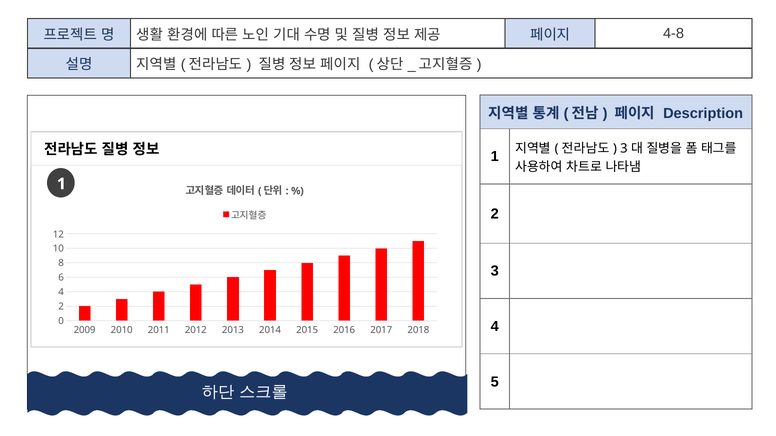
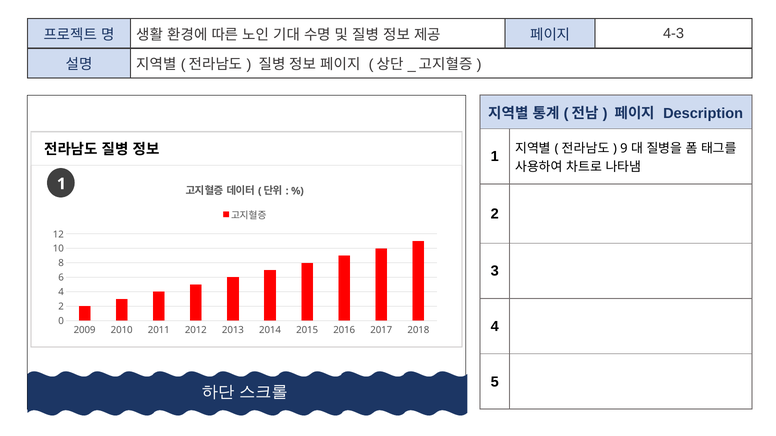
4-8: 4-8 -> 4-3 (674, 34)
3: 3 -> 9 (624, 148)
